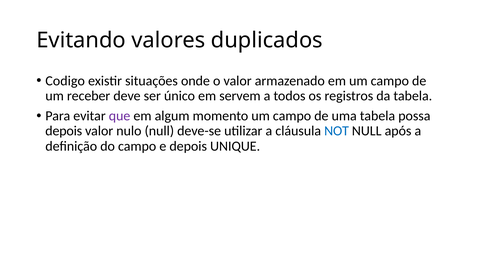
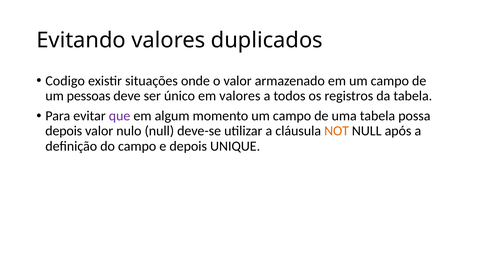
receber: receber -> pessoas (89, 96)
em servem: servem -> valores (240, 96)
NOT colour: blue -> orange (337, 131)
